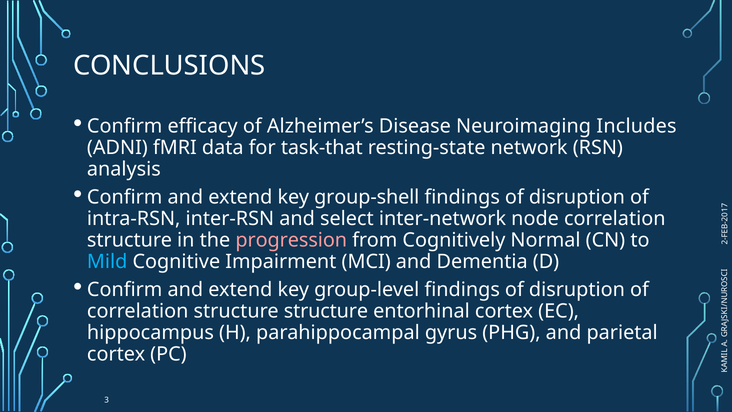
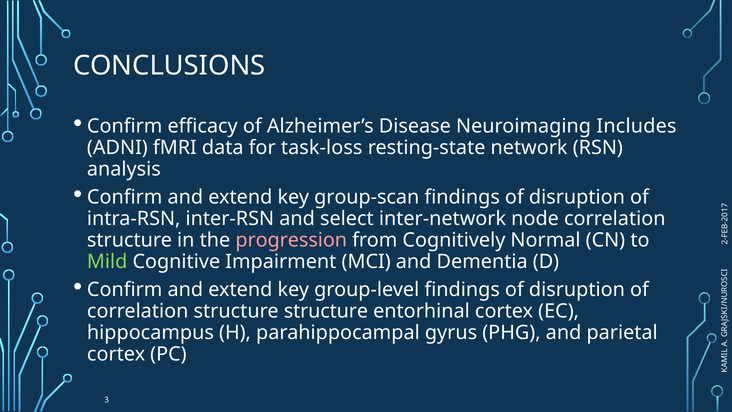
task-that: task-that -> task-loss (322, 148)
group-shell: group-shell -> group-scan (367, 197)
Mild colour: light blue -> light green (107, 261)
